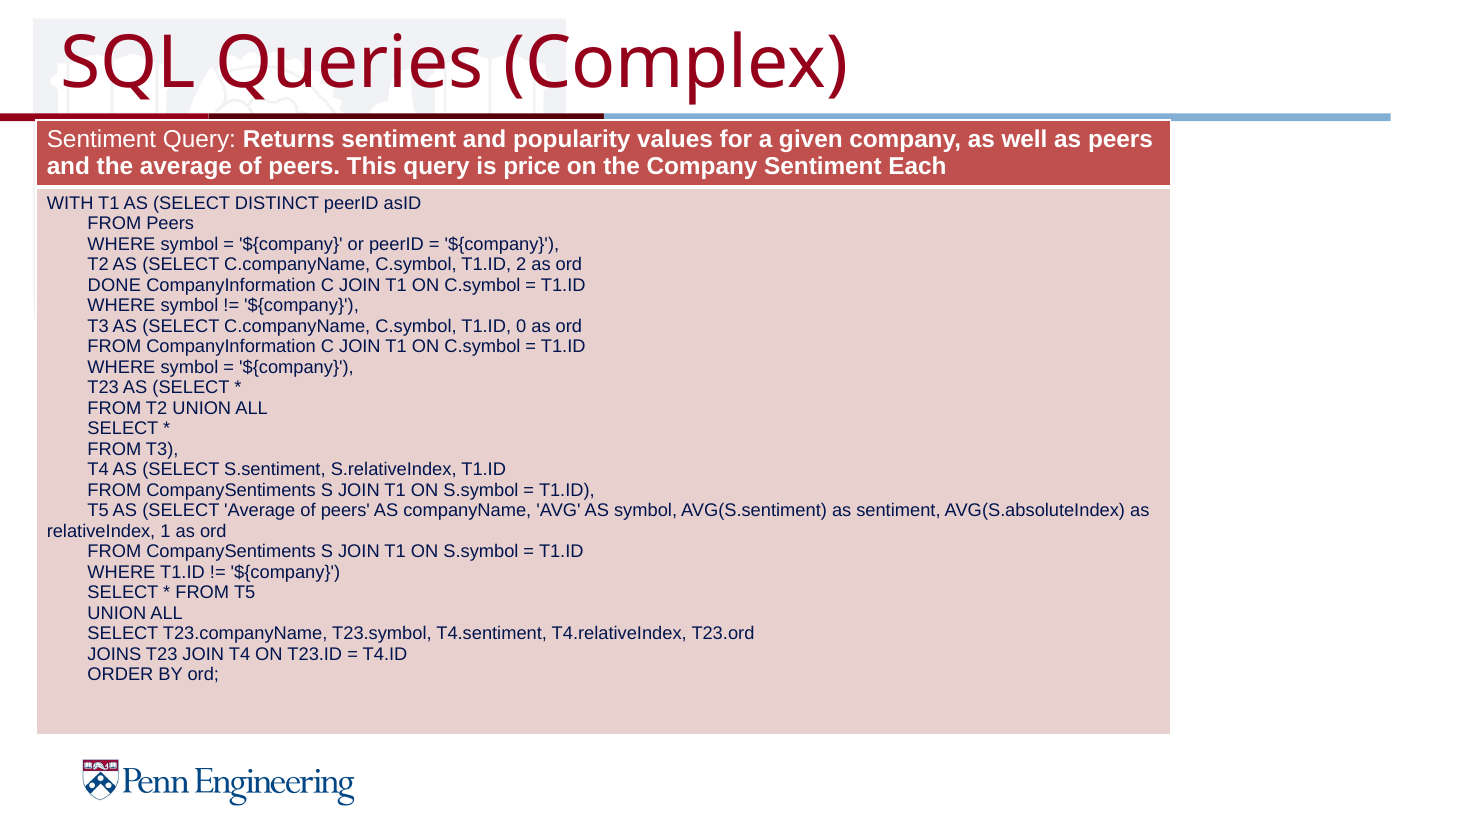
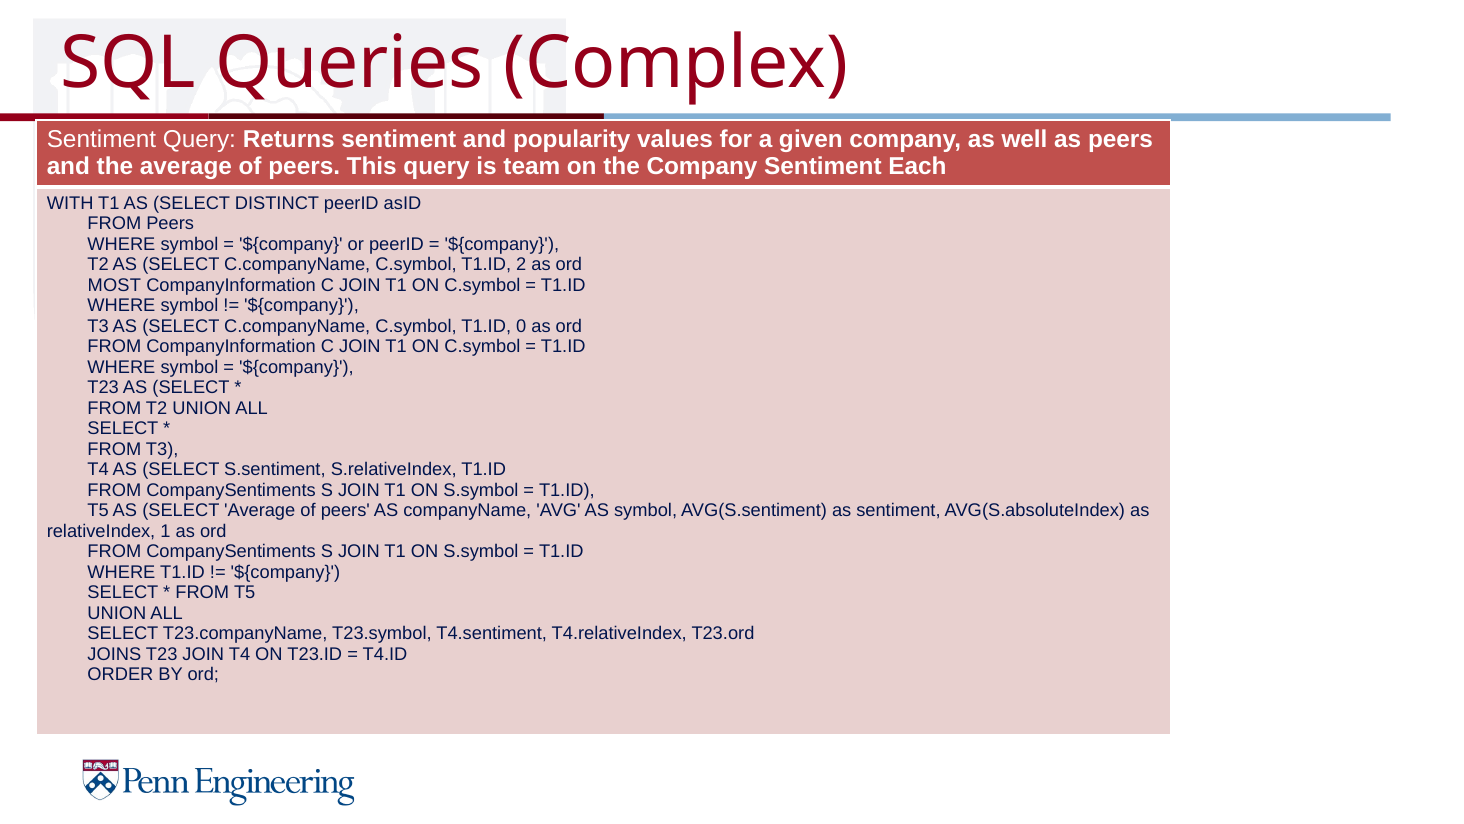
price: price -> team (532, 167)
DONE: DONE -> MOST (114, 285)
